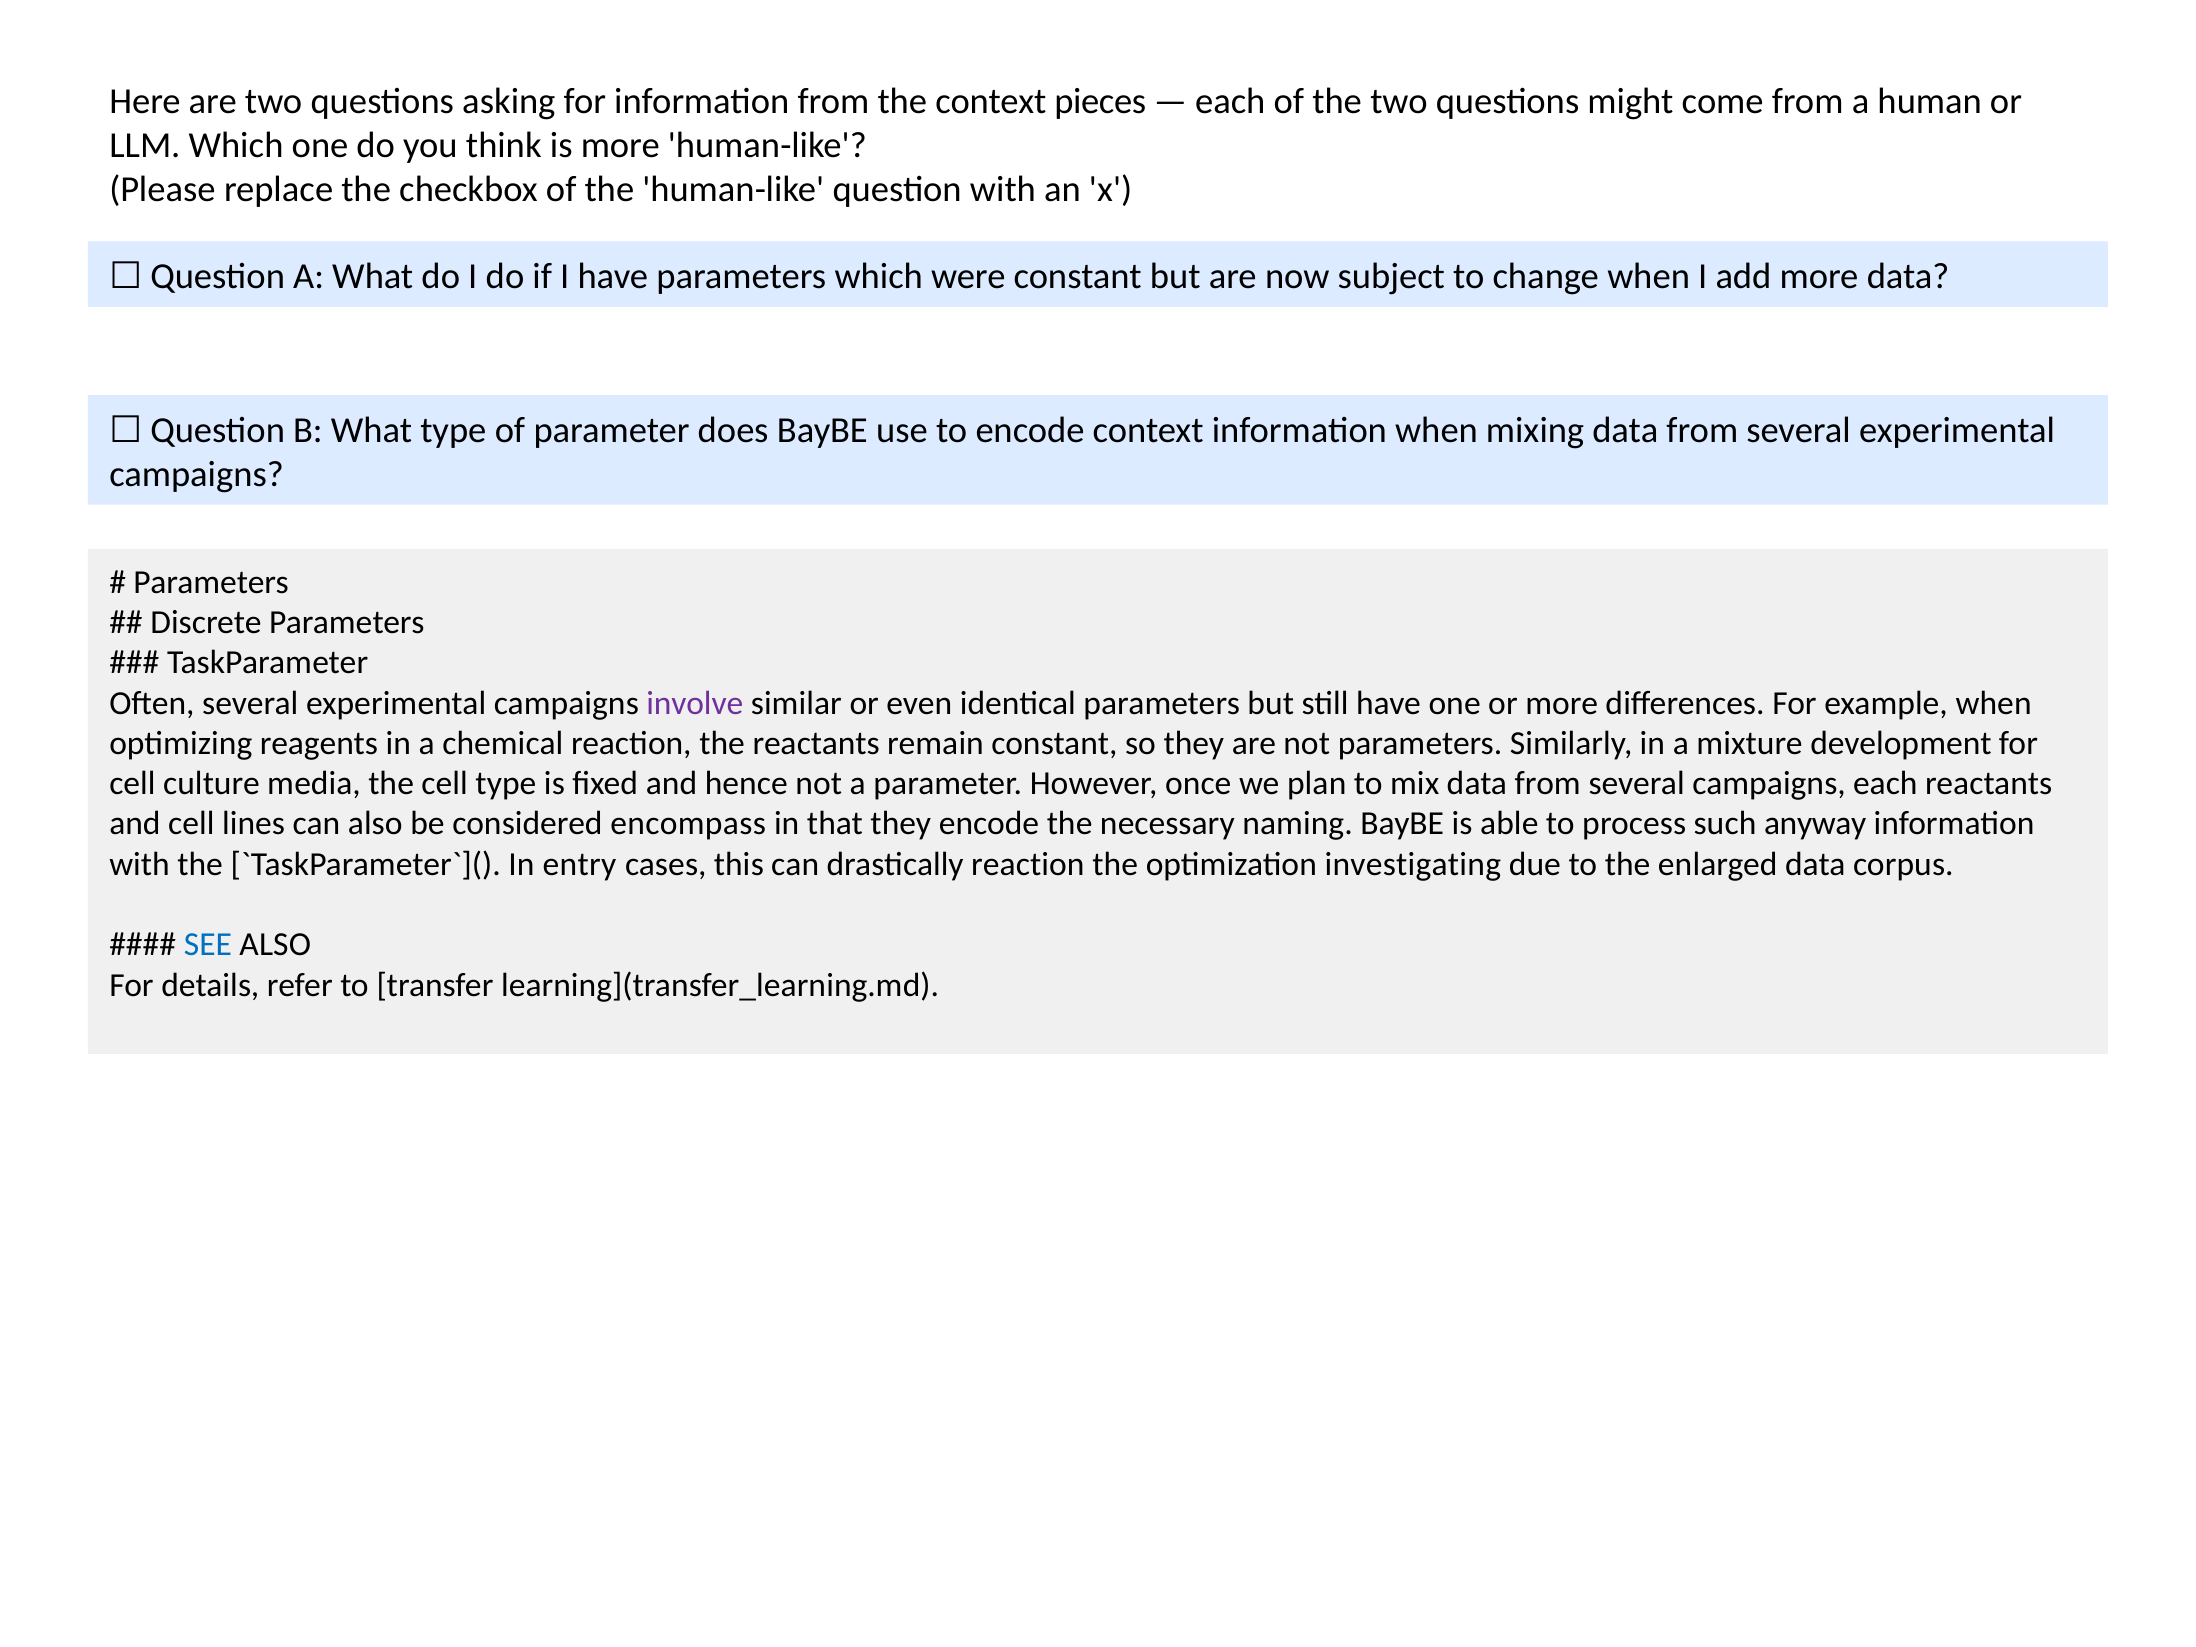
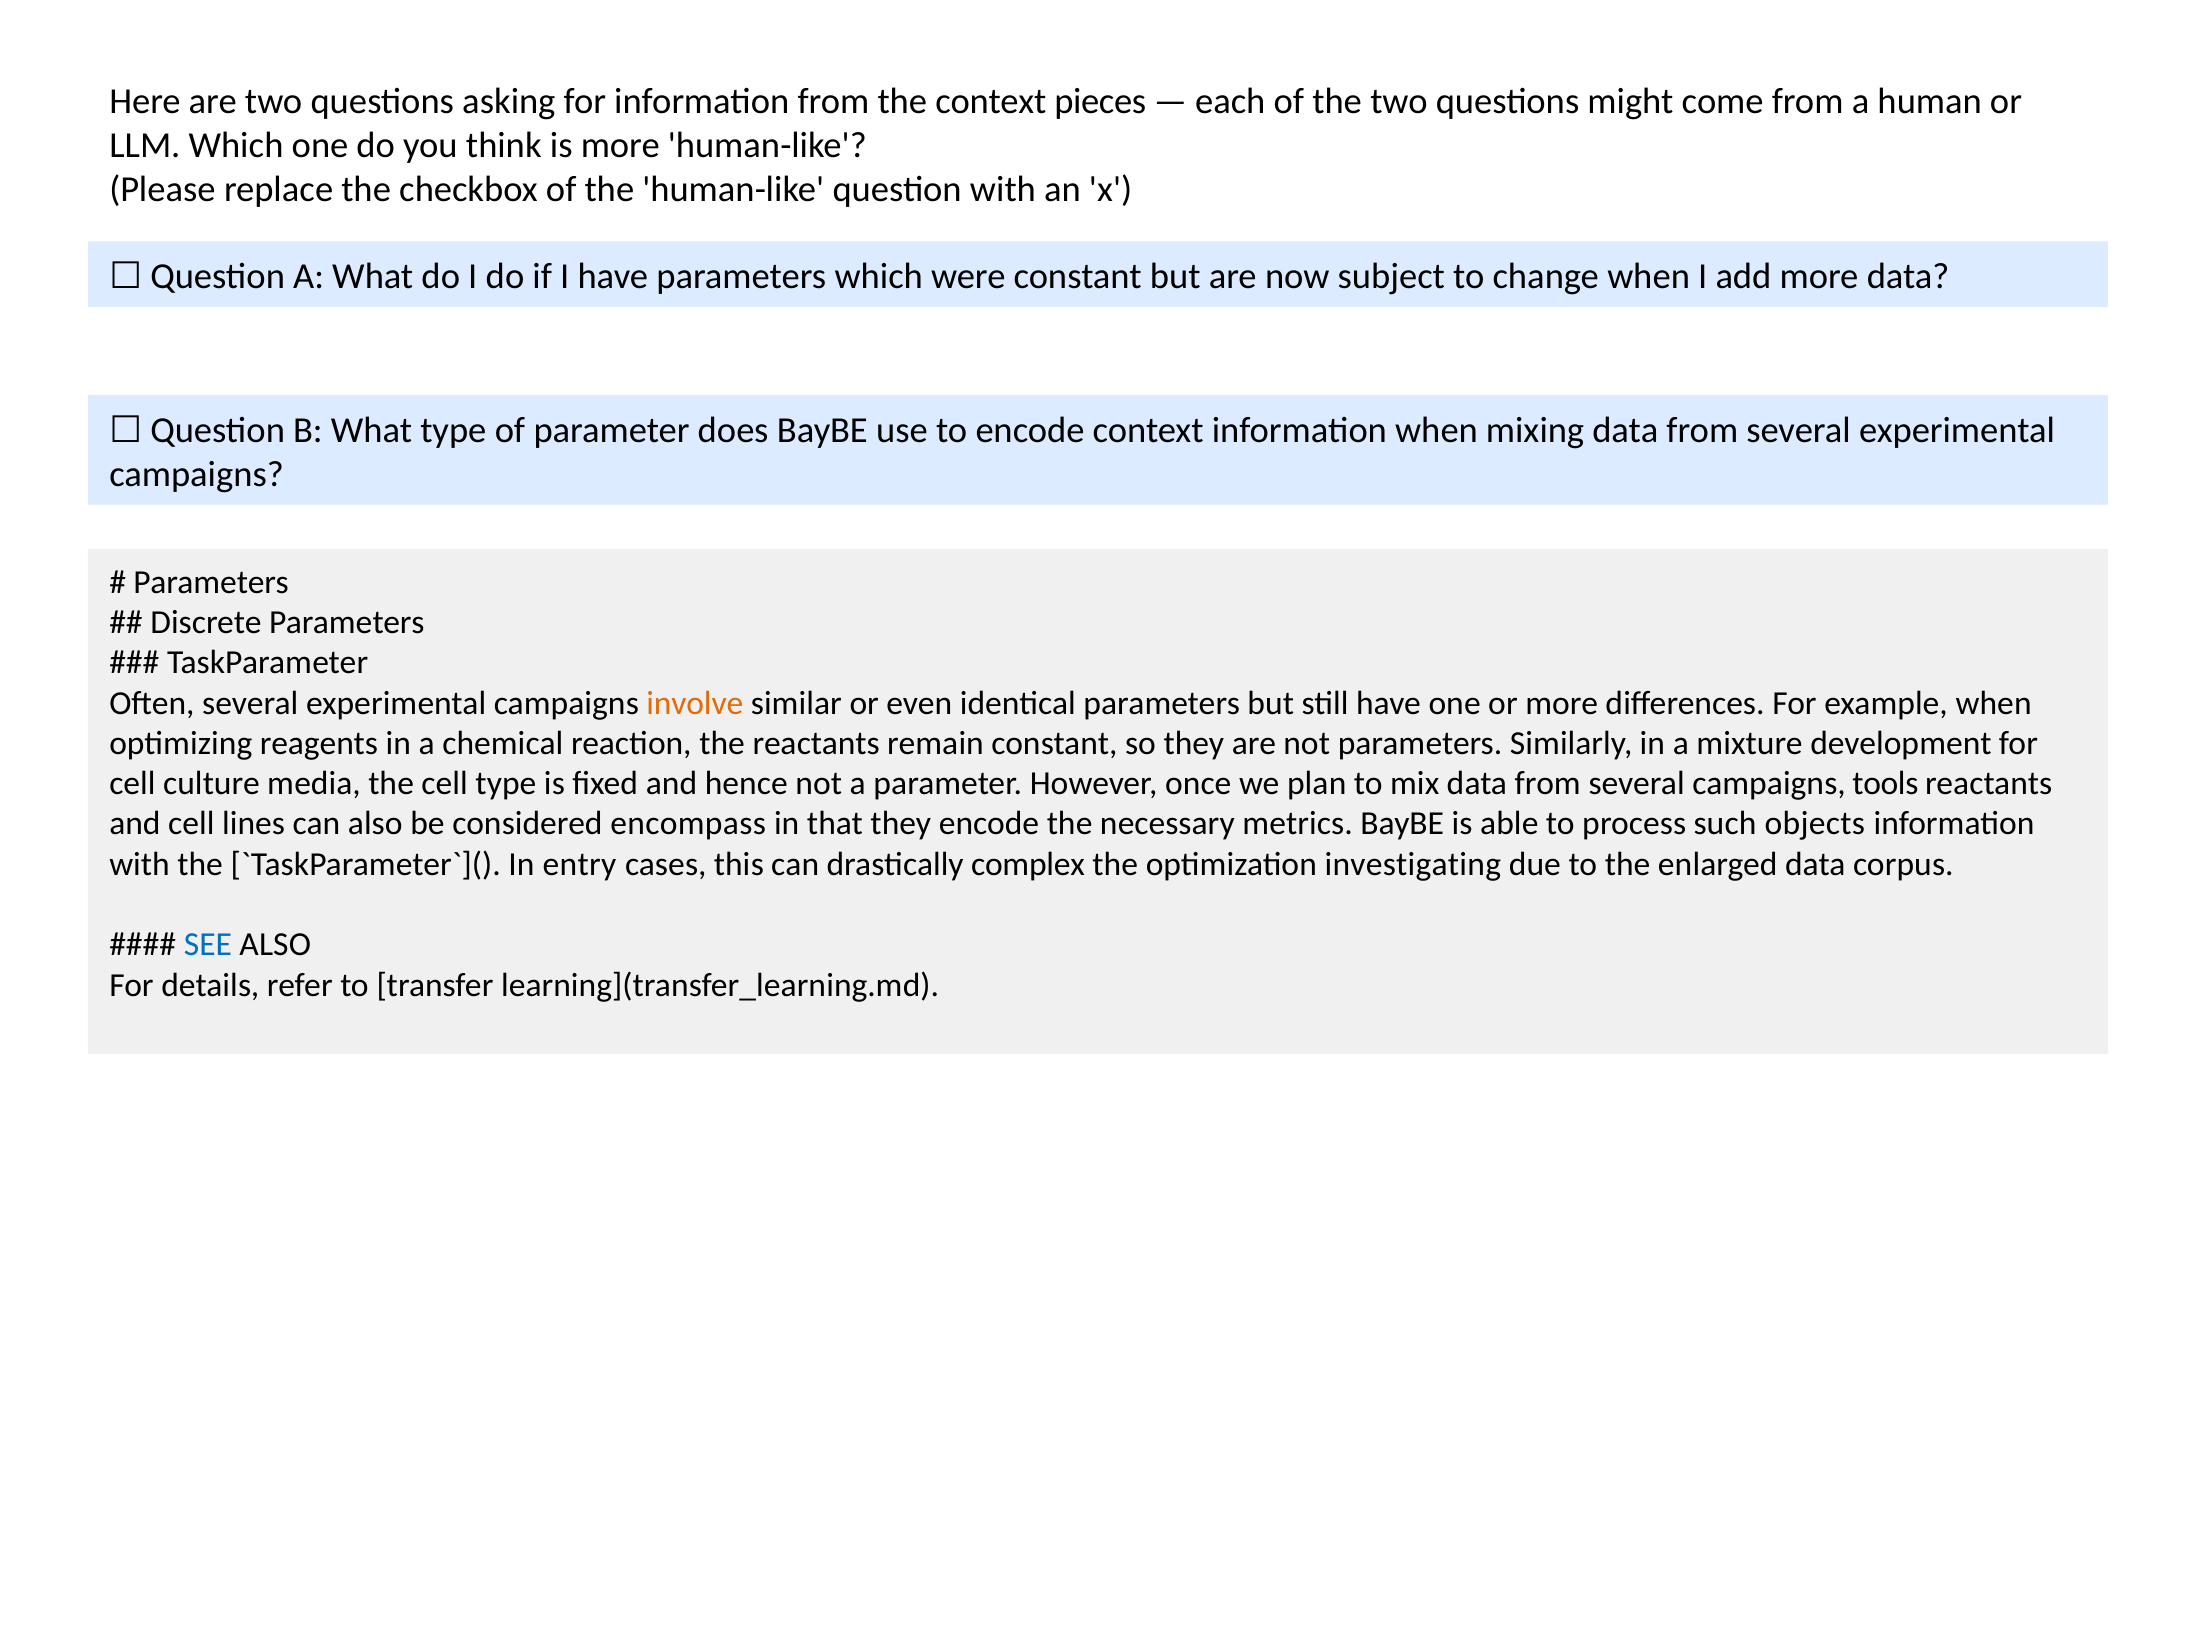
involve colour: purple -> orange (695, 703)
campaigns each: each -> tools (1885, 784)
naming: naming -> metrics (1298, 824)
anyway: anyway -> objects (1815, 824)
drastically reaction: reaction -> complex (1028, 864)
